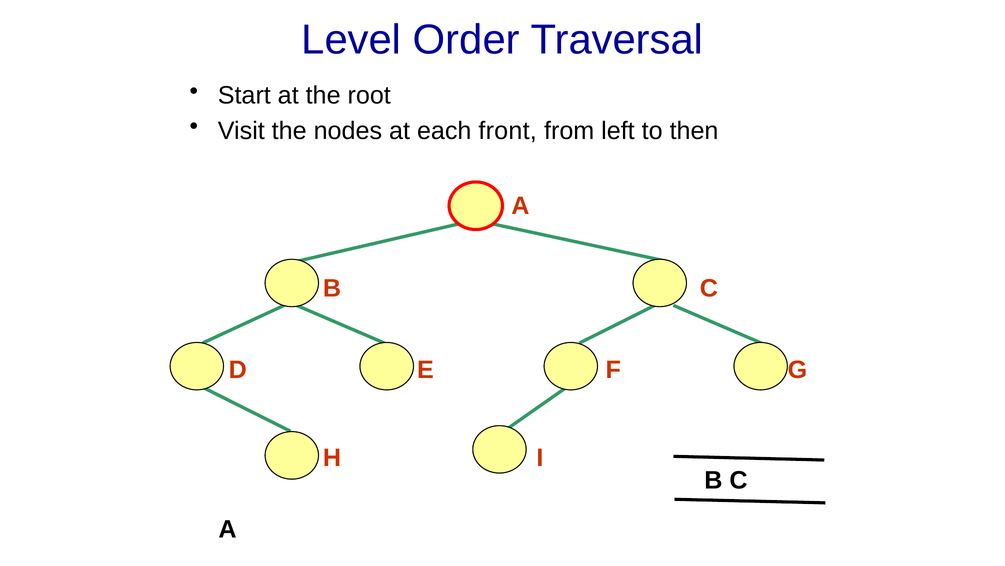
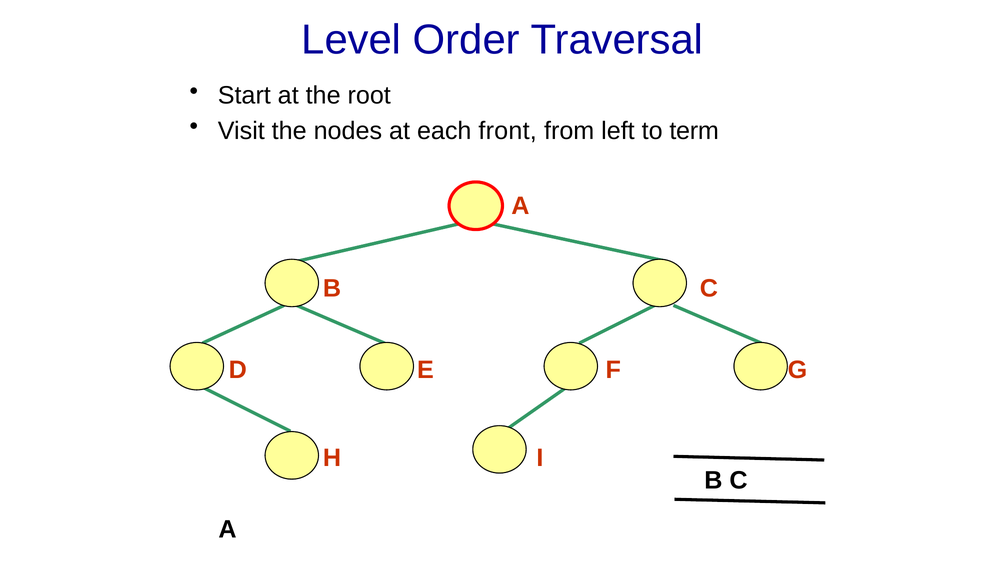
then: then -> term (694, 131)
